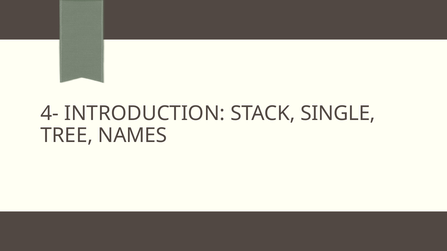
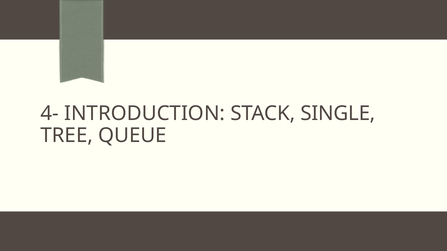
NAMES: NAMES -> QUEUE (132, 136)
